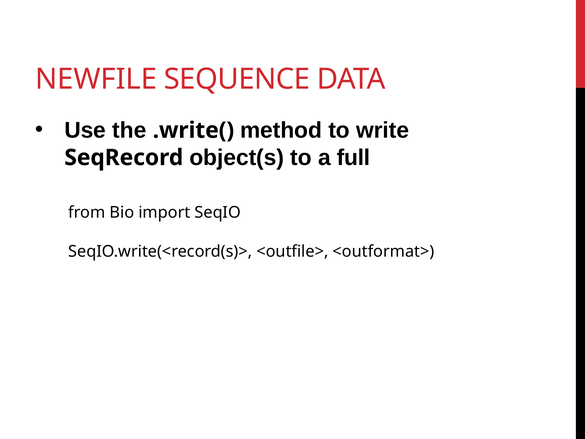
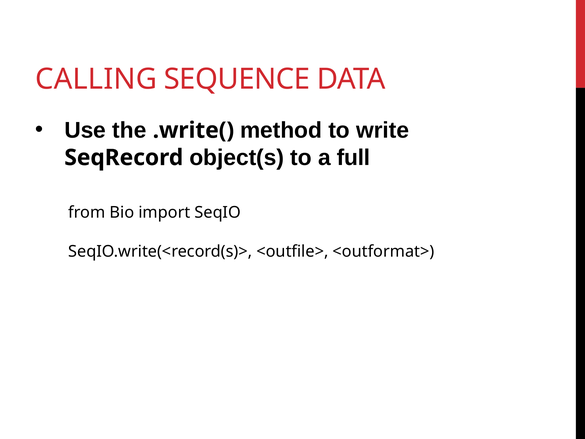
NEWFILE: NEWFILE -> CALLING (96, 79)
